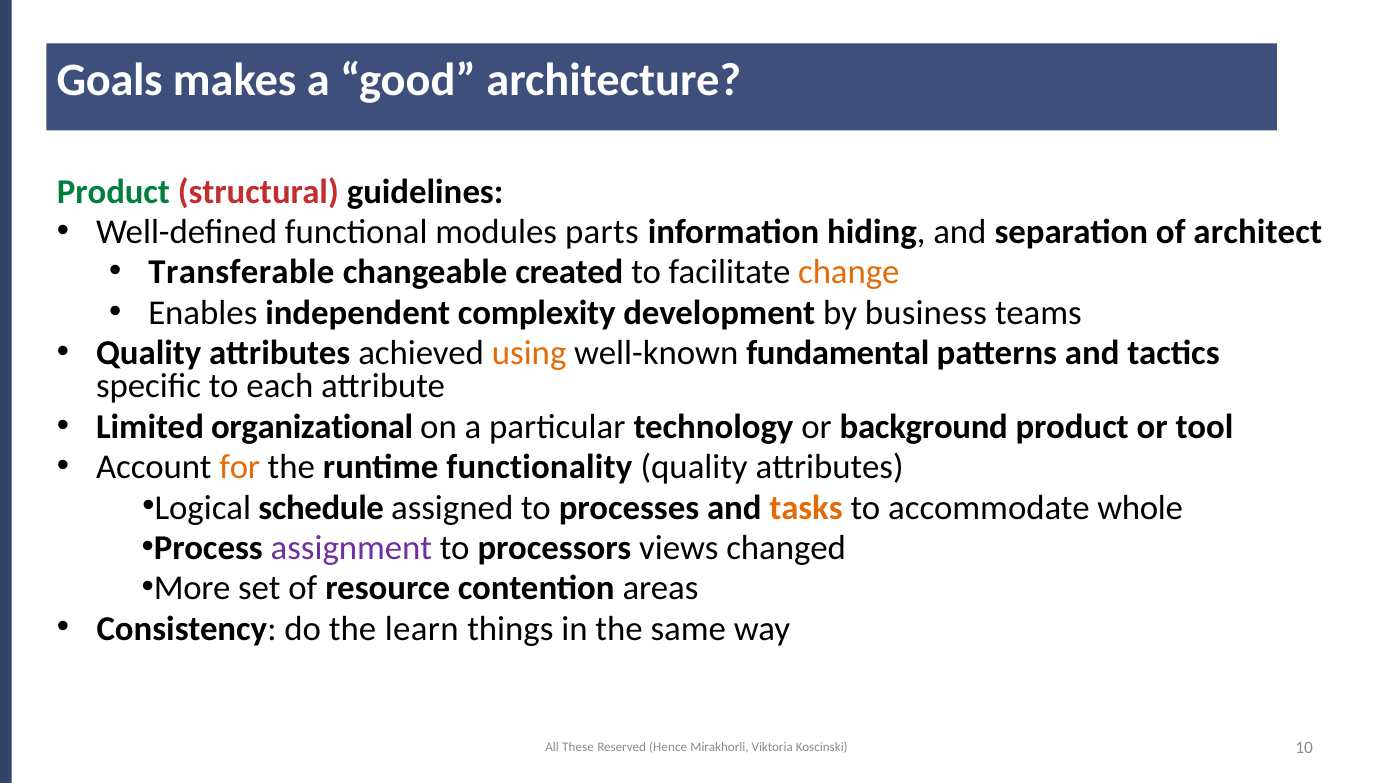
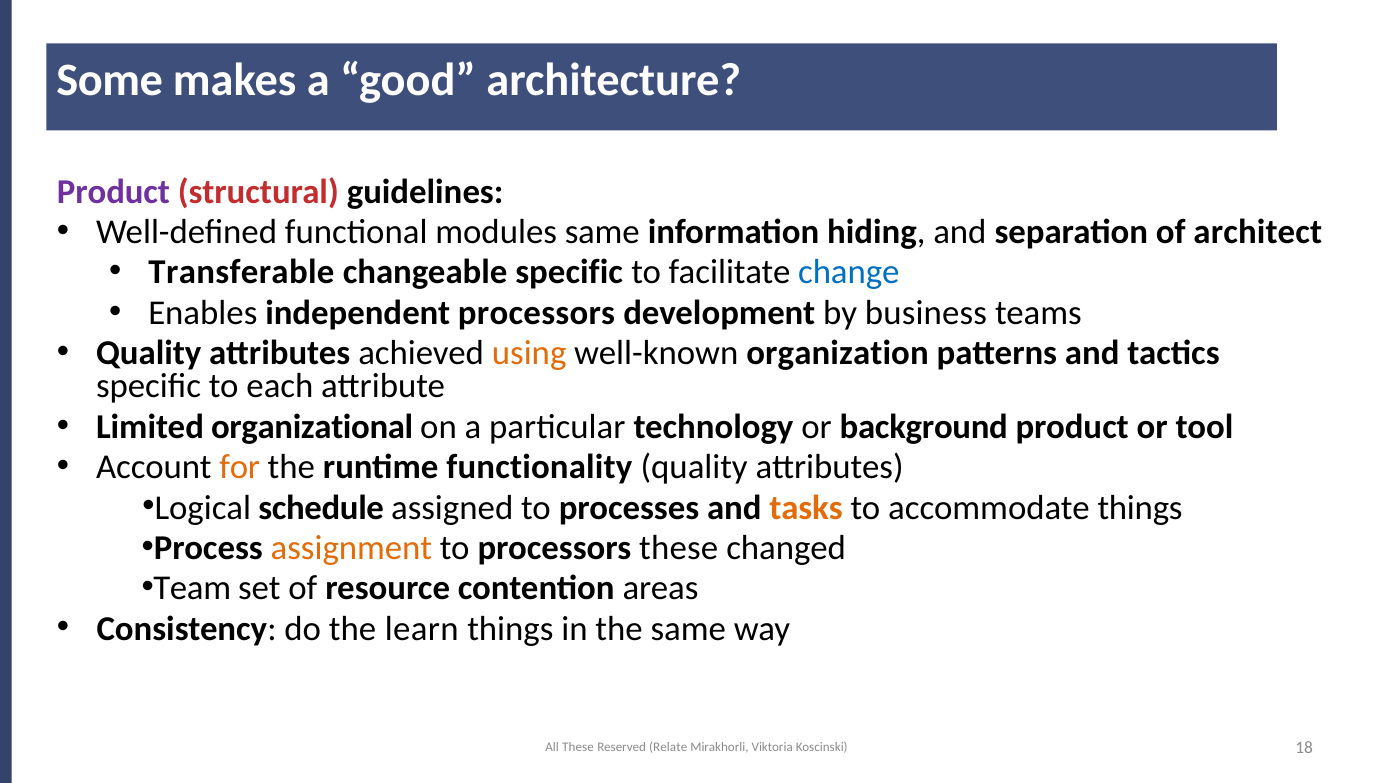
Goals: Goals -> Some (110, 80)
Product colour: green -> purple (113, 192)
modules parts: parts -> same (602, 232)
changeable created: created -> specific (569, 273)
change colour: orange -> blue (849, 273)
independent complexity: complexity -> processors (537, 313)
fundamental: fundamental -> organization (838, 353)
accommodate whole: whole -> things (1140, 508)
assignment colour: purple -> orange (351, 548)
processors views: views -> these (679, 548)
More: More -> Team (192, 589)
Hence: Hence -> Relate (668, 748)
10: 10 -> 18 (1304, 748)
